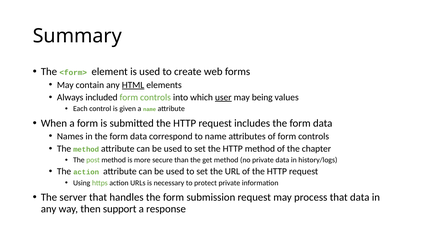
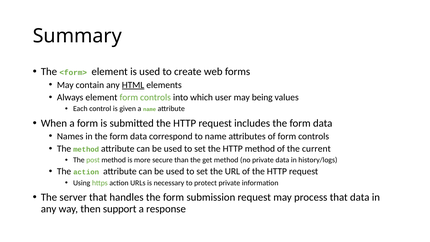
Always included: included -> element (101, 97)
user underline: present -> none (223, 97)
chapter: chapter -> current (316, 149)
